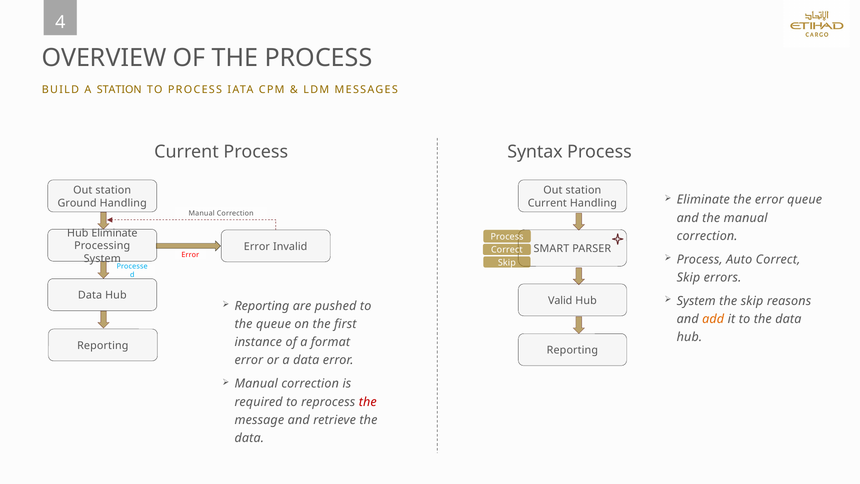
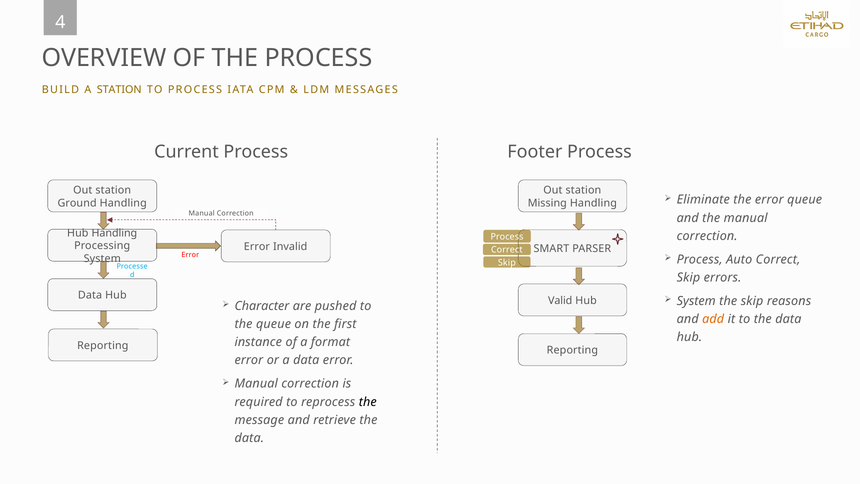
Syntax: Syntax -> Footer (535, 152)
Current: Current -> Missing (547, 203)
Hub Eliminate: Eliminate -> Handling (114, 233)
Reporting: Reporting -> Character (262, 306)
the colour: red -> black (368, 402)
